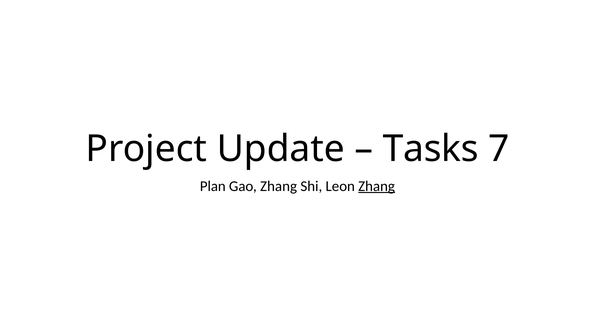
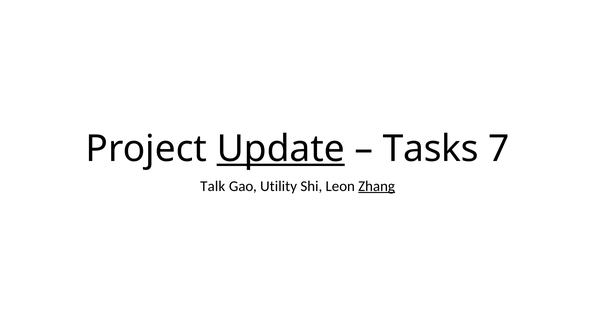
Update underline: none -> present (281, 149)
Plan: Plan -> Talk (213, 186)
Gao Zhang: Zhang -> Utility (279, 186)
